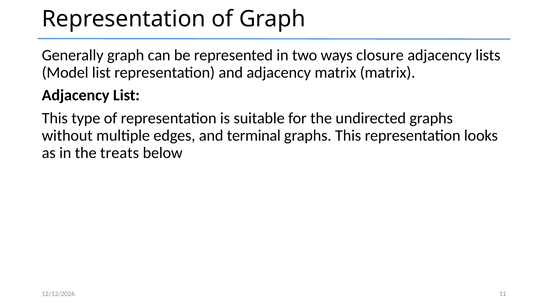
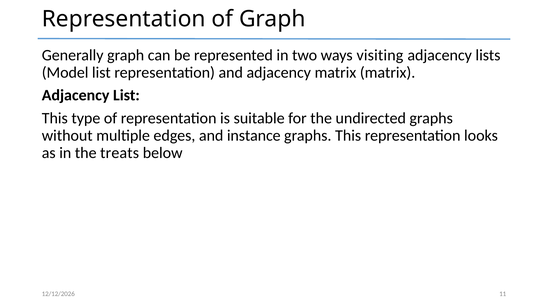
closure: closure -> visiting (380, 55)
terminal: terminal -> instance (254, 136)
